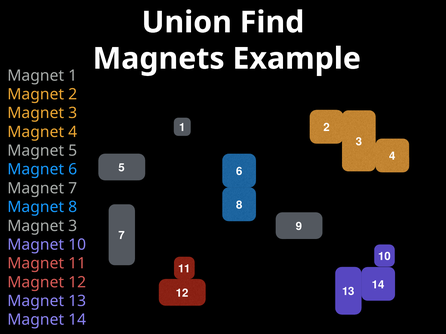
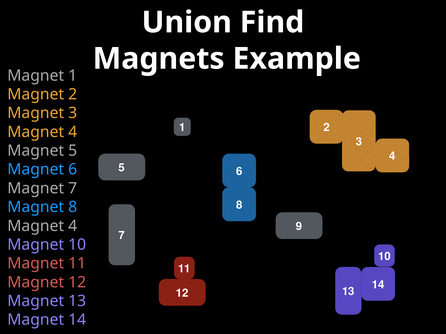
3: 3 -> 4 (73, 226)
